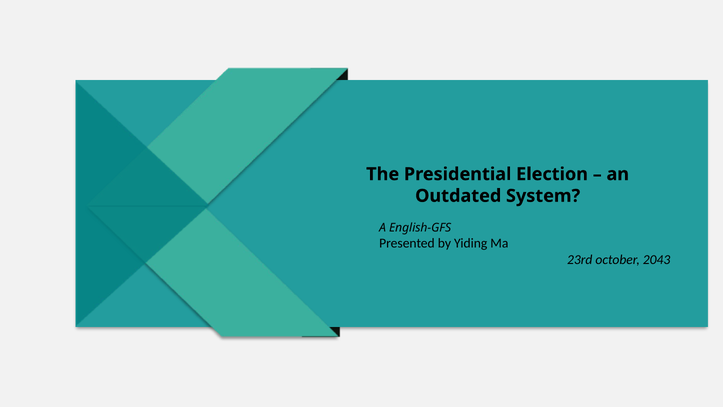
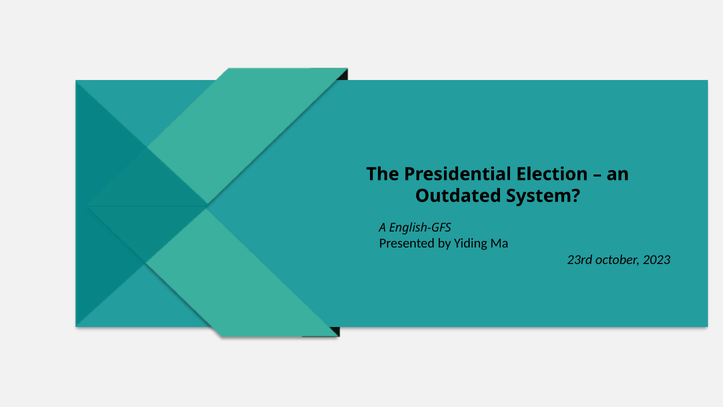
2043: 2043 -> 2023 (657, 260)
